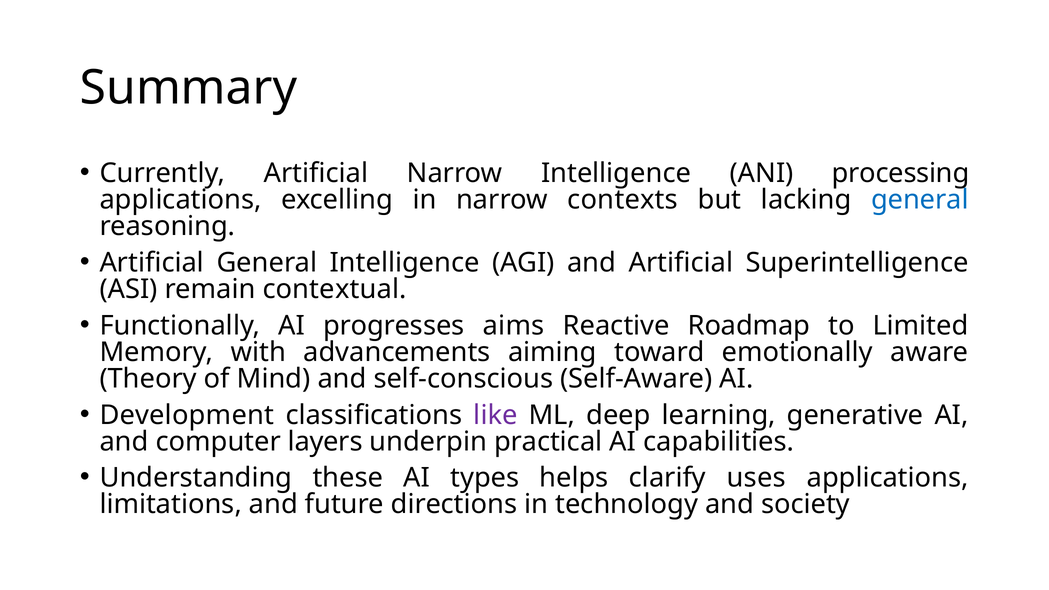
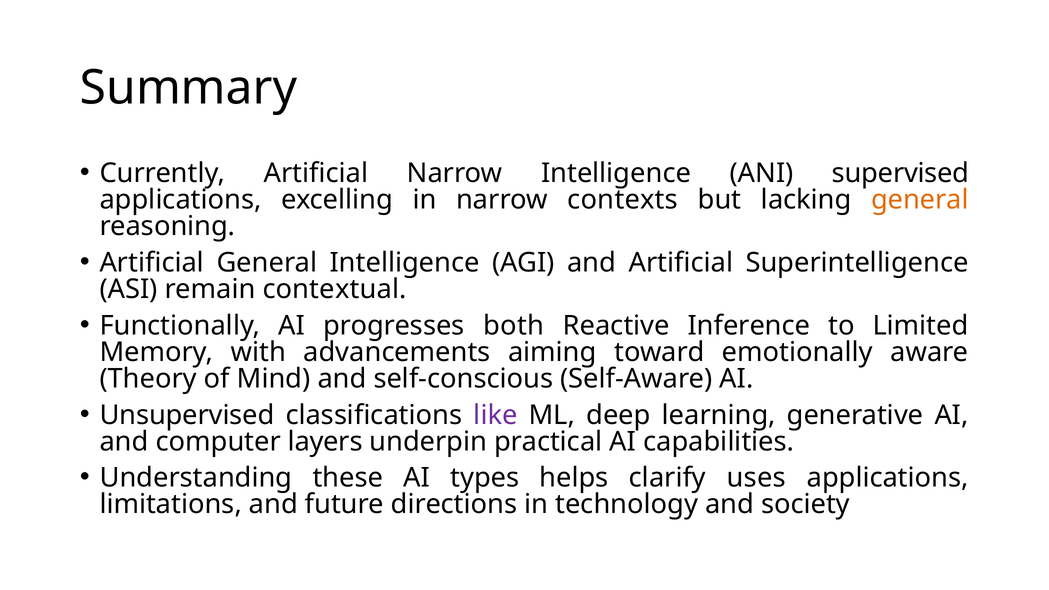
processing: processing -> supervised (901, 173)
general colour: blue -> orange (920, 200)
aims: aims -> both (514, 326)
Roadmap: Roadmap -> Inference (749, 326)
Development: Development -> Unsupervised (187, 415)
